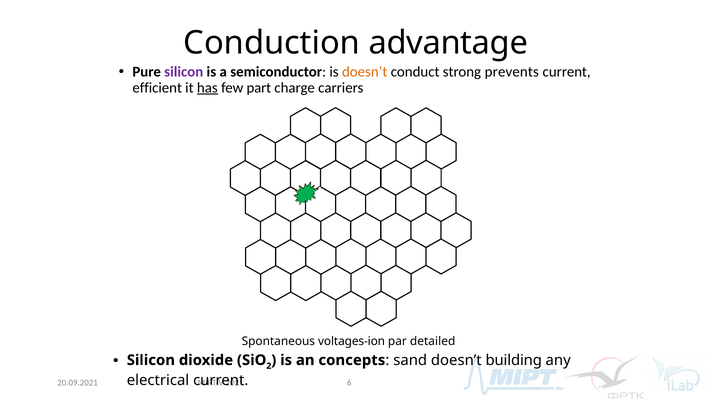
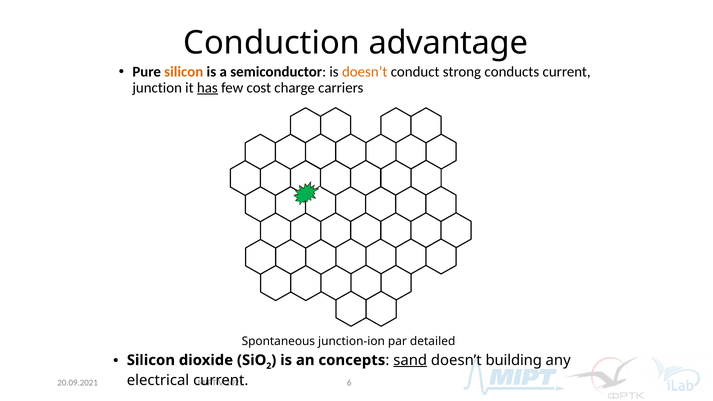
silicon colour: purple -> orange (184, 72)
prevents: prevents -> conducts (512, 72)
efficient: efficient -> junction (157, 88)
part: part -> cost (259, 88)
voltages-ion: voltages-ion -> junction-ion (352, 341)
sand underline: none -> present (410, 360)
